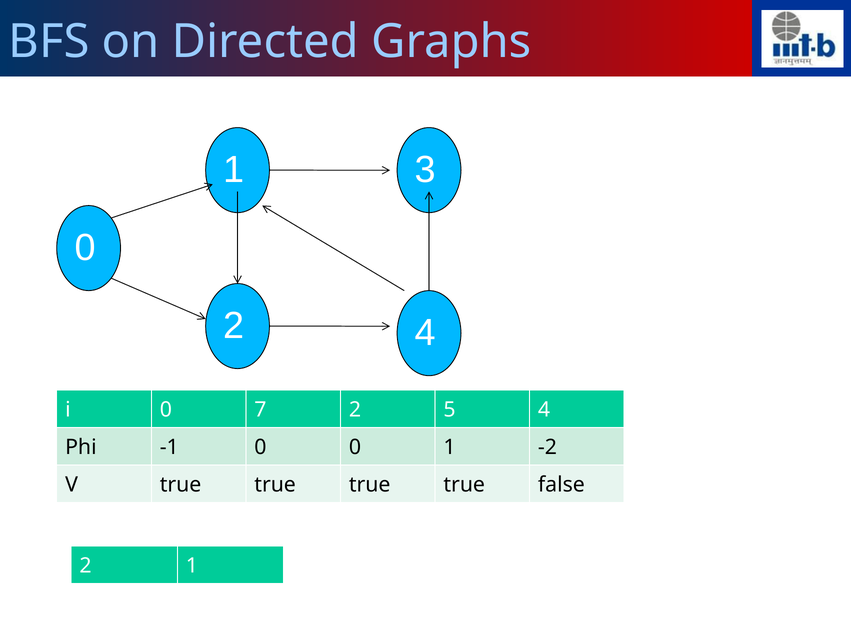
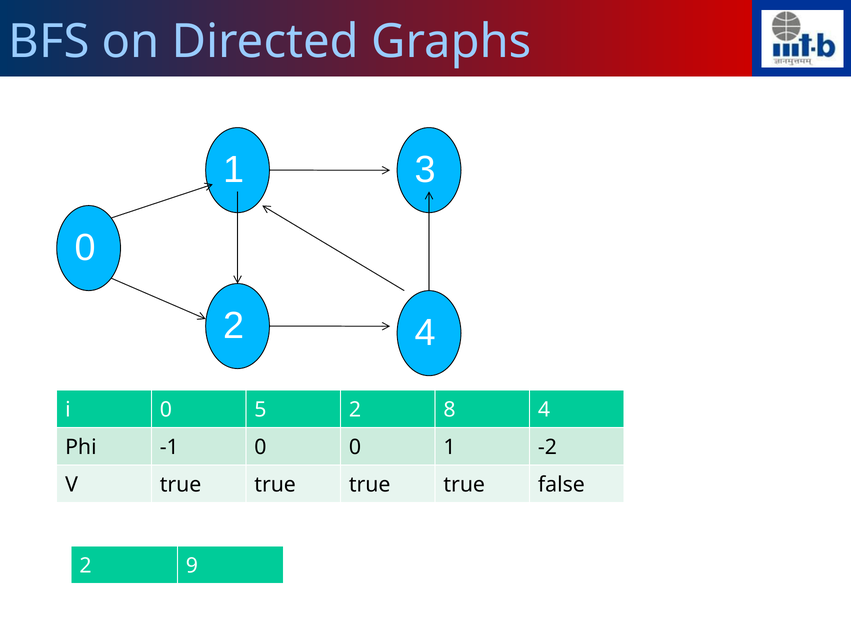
7: 7 -> 5 (260, 410)
5: 5 -> 8 (450, 410)
1: 1 -> 9 (192, 566)
